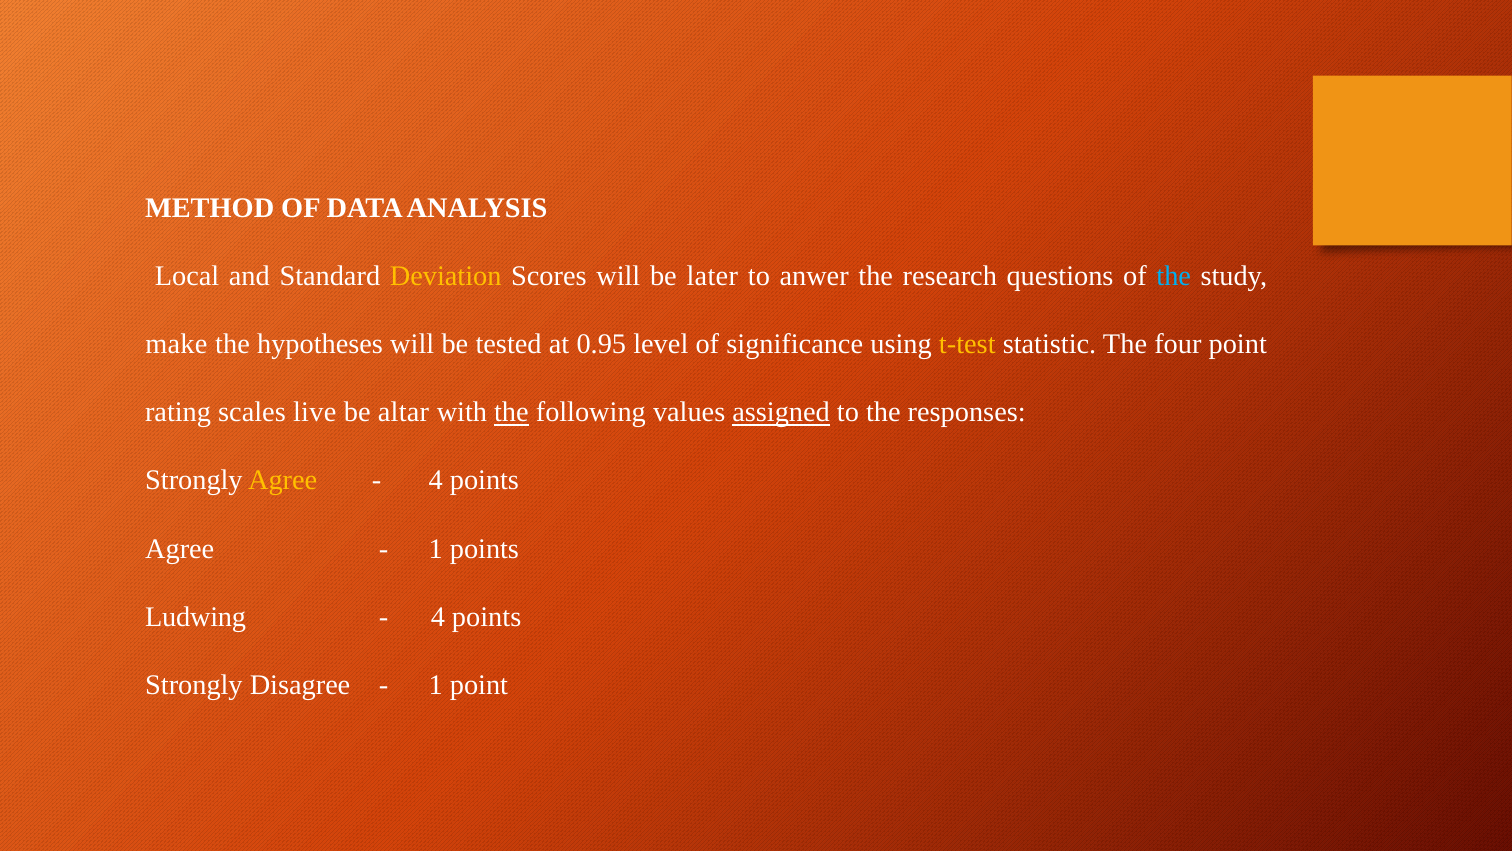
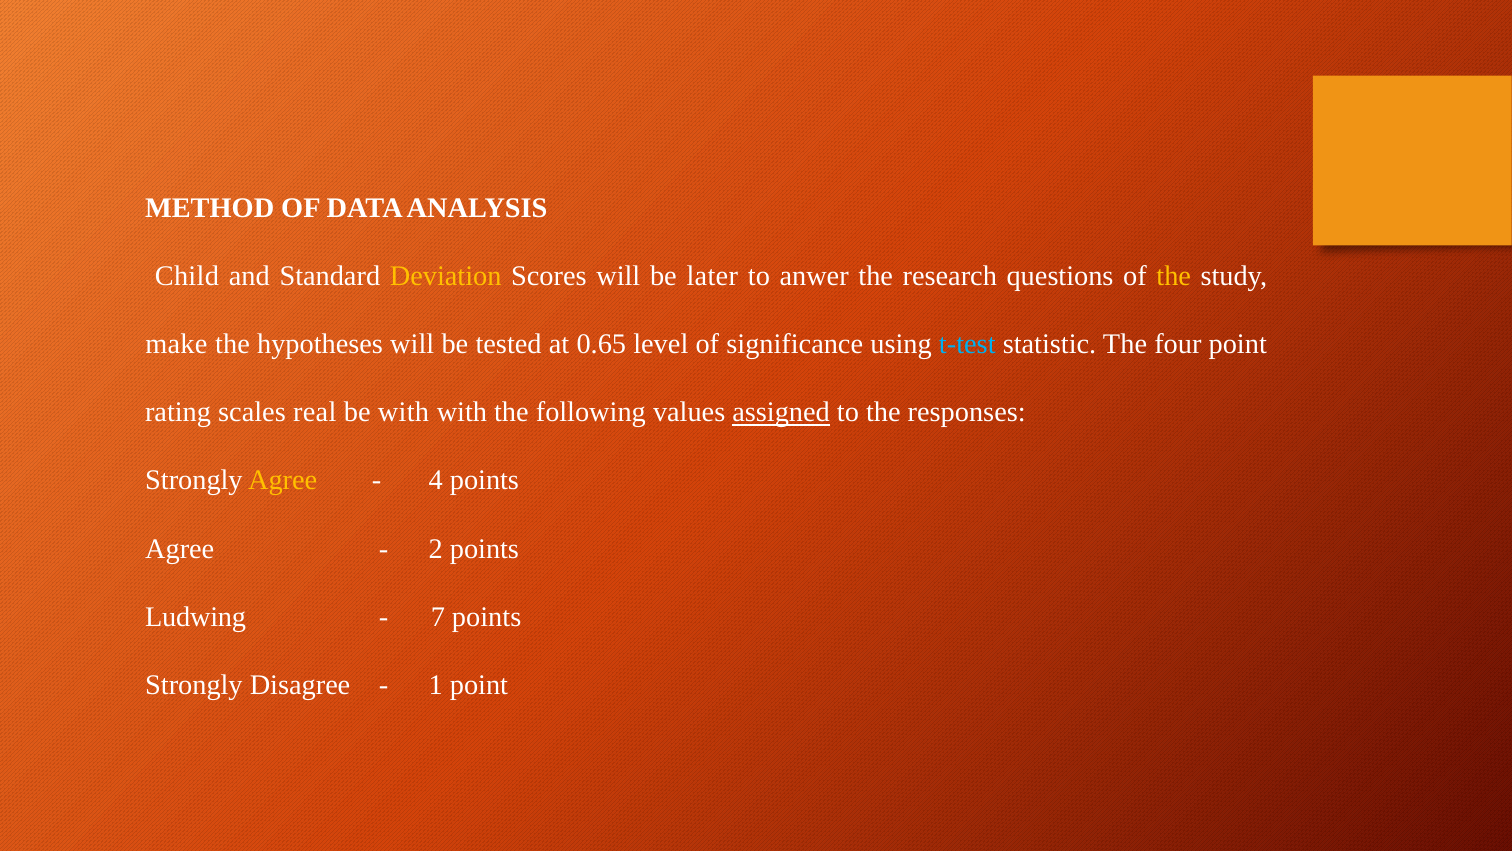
Local: Local -> Child (187, 276)
the colour: light blue -> yellow (1174, 276)
0.95: 0.95 -> 0.65 (601, 344)
t-test colour: yellow -> light blue (967, 344)
live: live -> real (315, 412)
be altar: altar -> with (403, 412)
the underline: present -> none (511, 412)
1: 1 -> 2 (436, 548)
4: 4 -> 7 (438, 616)
